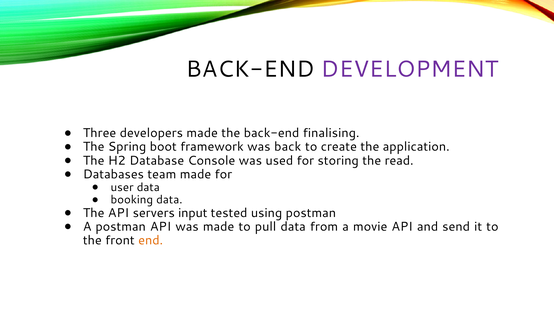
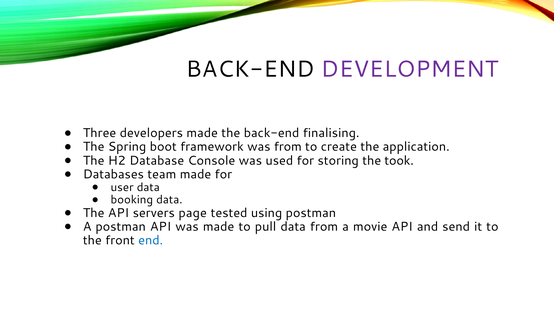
was back: back -> from (288, 147)
read: read -> took (399, 160)
input: input -> page (193, 213)
end colour: orange -> blue (151, 240)
